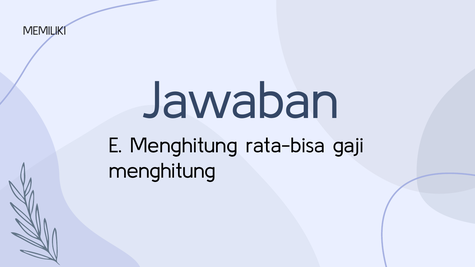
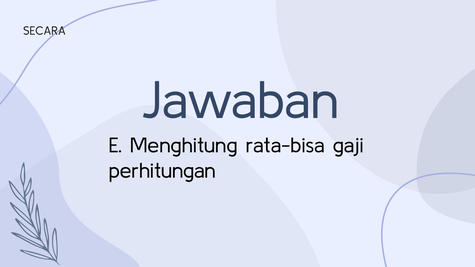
MEMILIKI: MEMILIKI -> SECARA (44, 31)
menghitung: menghitung -> perhitungan (162, 171)
